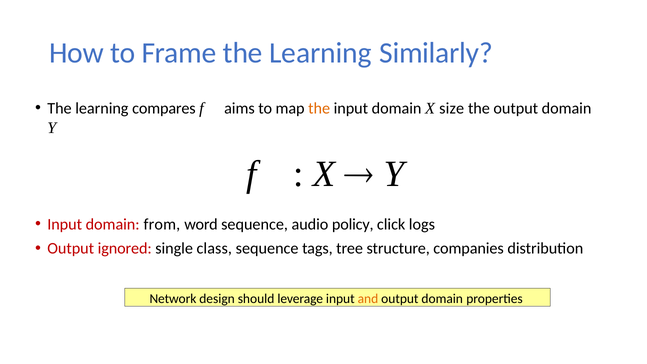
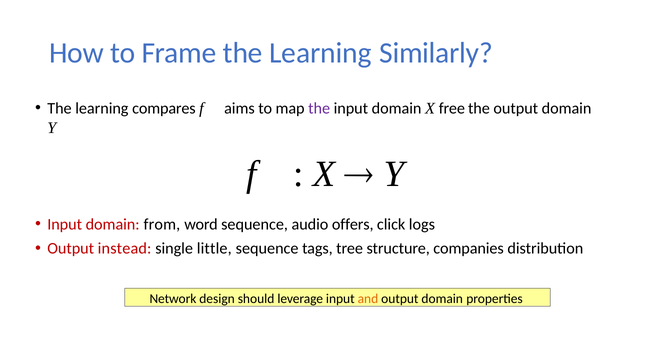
the colour: orange -> purple (319, 109)
size: size -> free (452, 109)
policy: policy -> offers (353, 224)
ignored: ignored -> instead (125, 249)
class: class -> little (214, 249)
